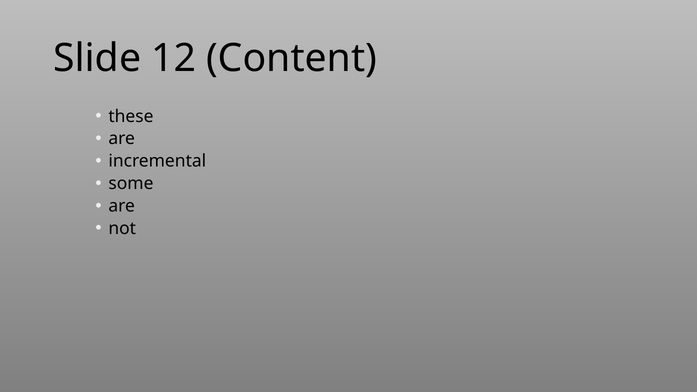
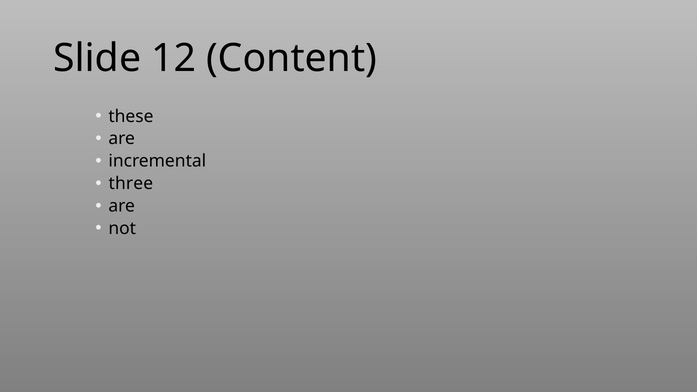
some: some -> three (131, 184)
